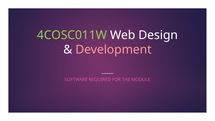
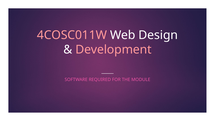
4COSC011W colour: light green -> pink (72, 35)
